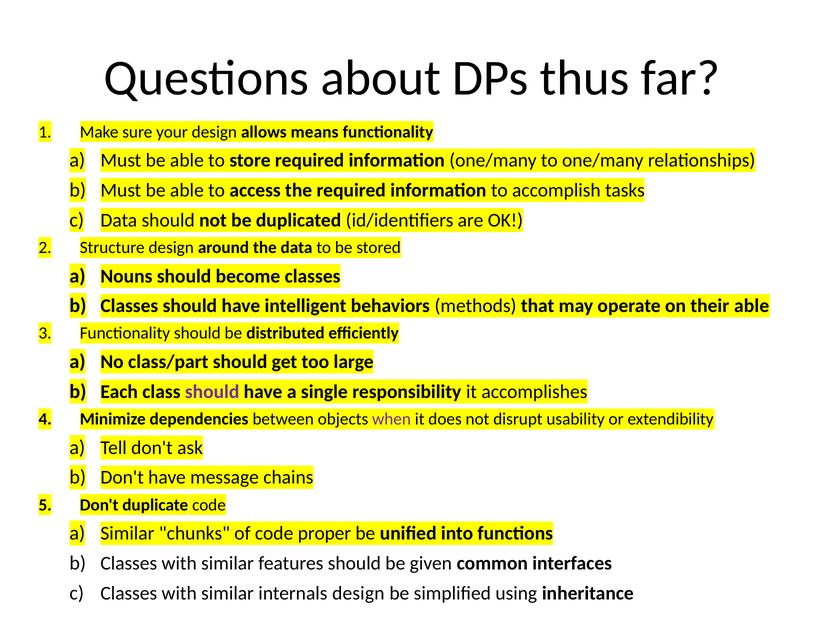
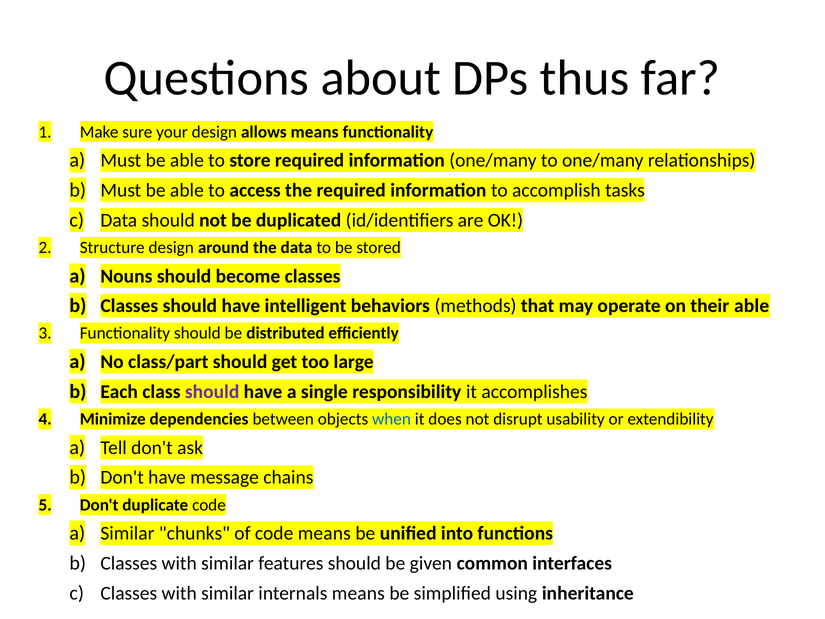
when colour: purple -> blue (392, 419)
code proper: proper -> means (324, 533)
internals design: design -> means (358, 593)
